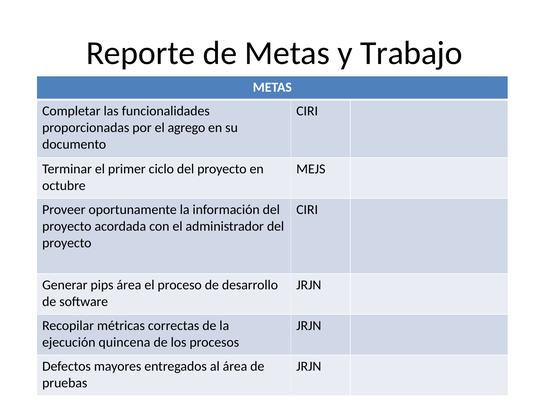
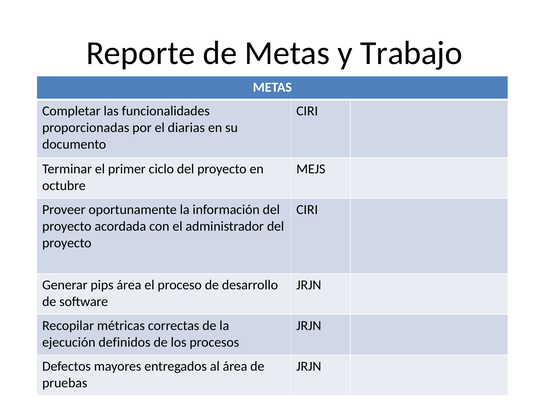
agrego: agrego -> diarias (186, 128)
quincena: quincena -> definidos (125, 343)
